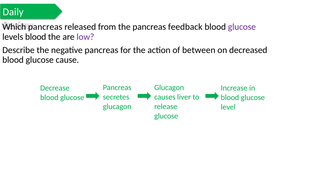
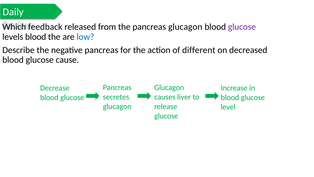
pancreas: pancreas -> feedback (45, 27)
pancreas feedback: feedback -> glucagon (185, 27)
low colour: purple -> blue (85, 37)
between: between -> different (199, 50)
